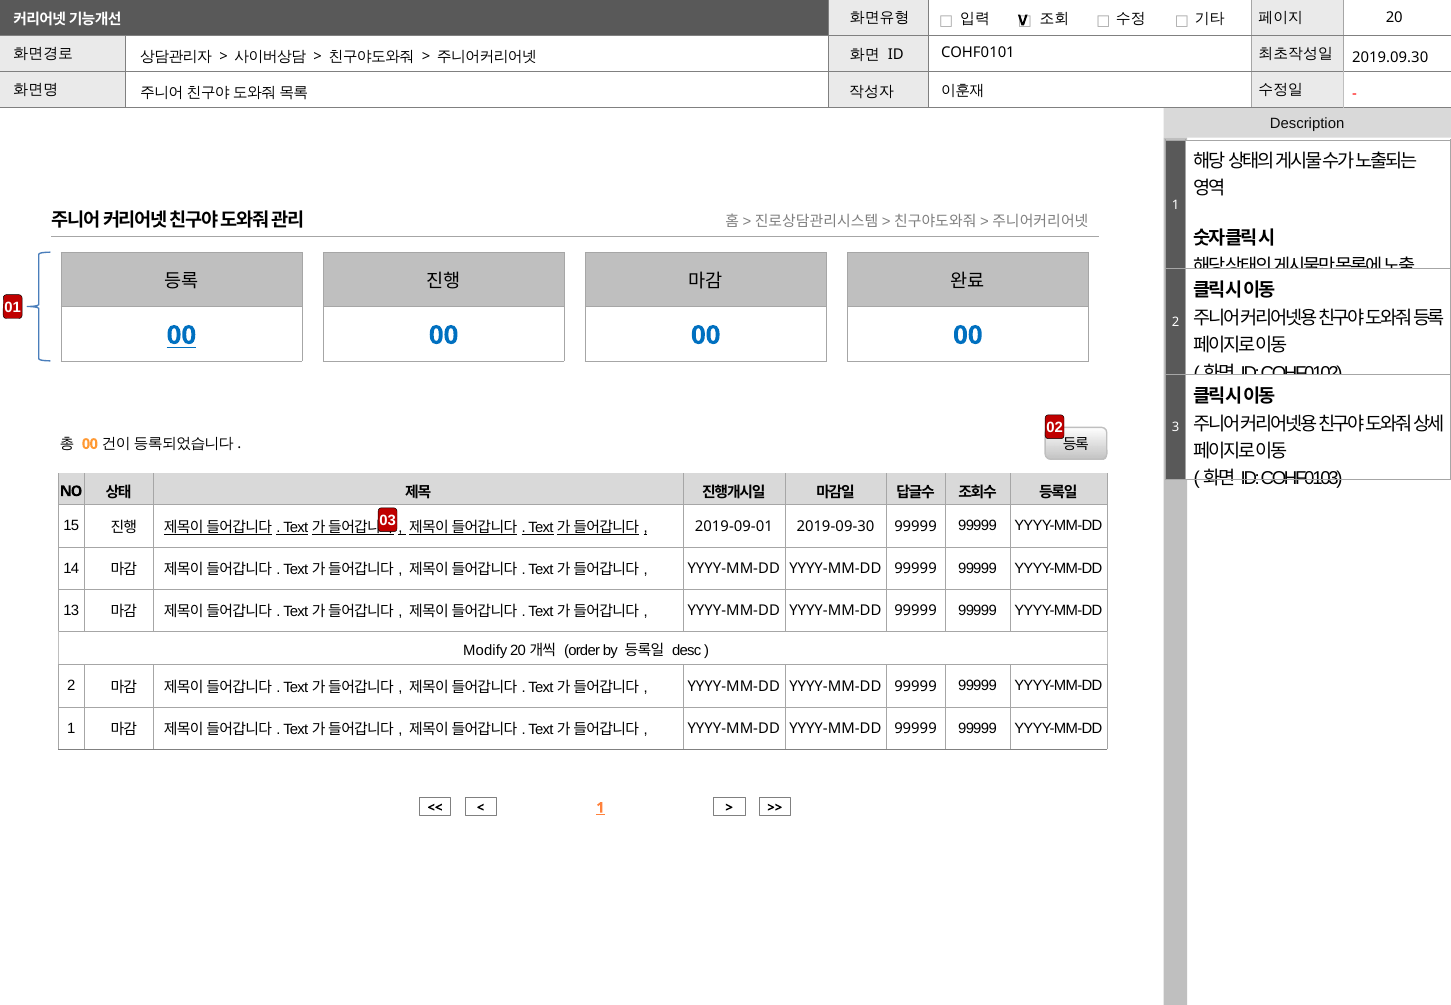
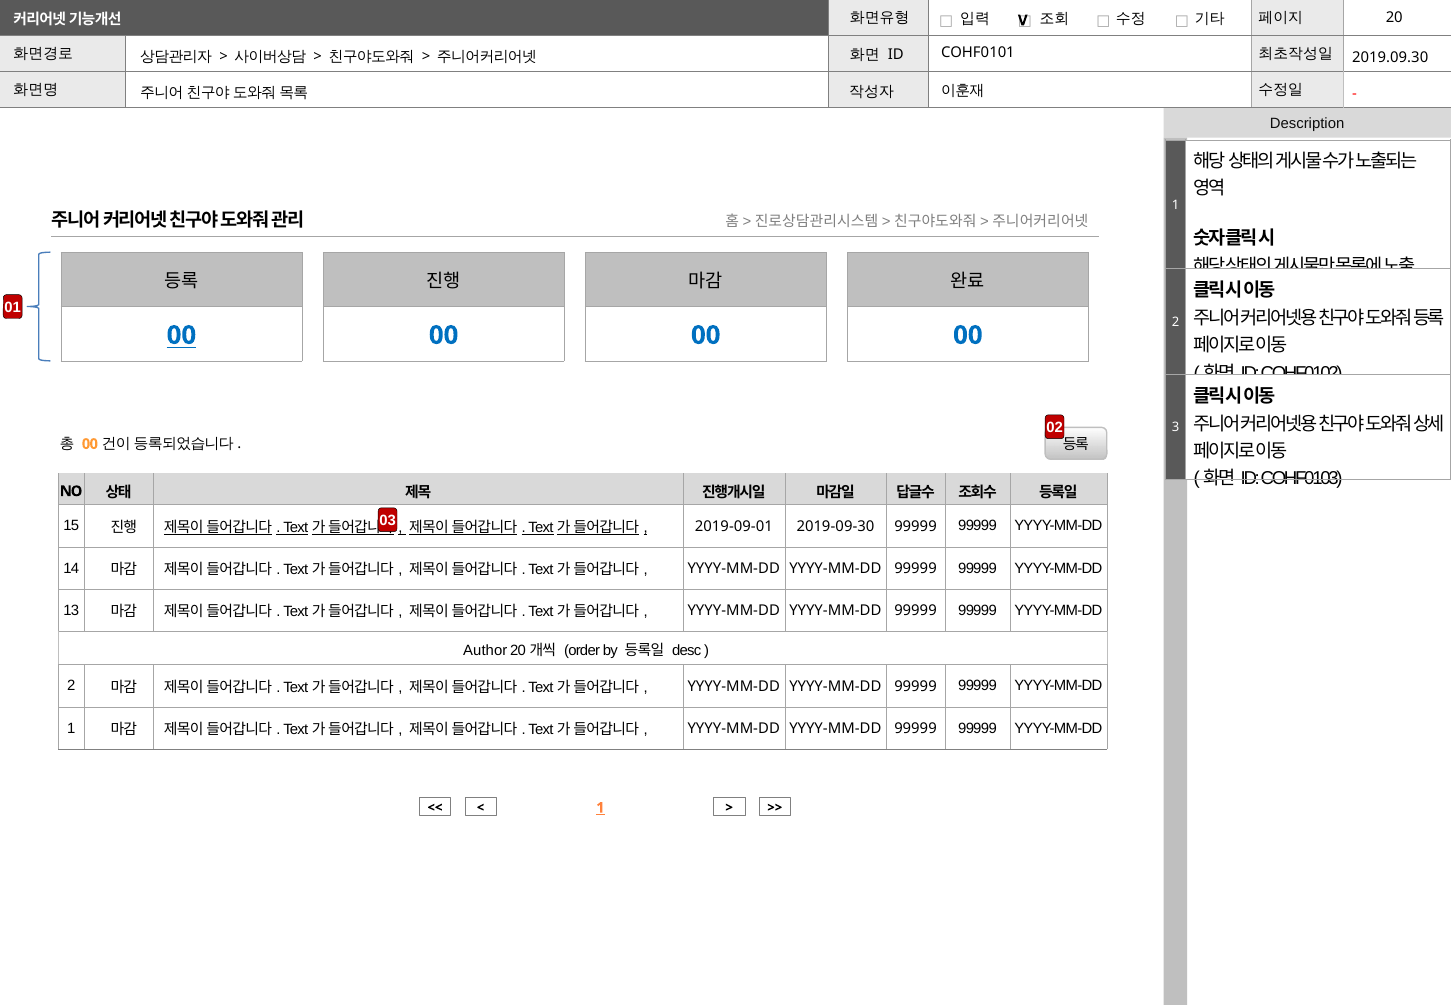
Modify: Modify -> Author (485, 650)
